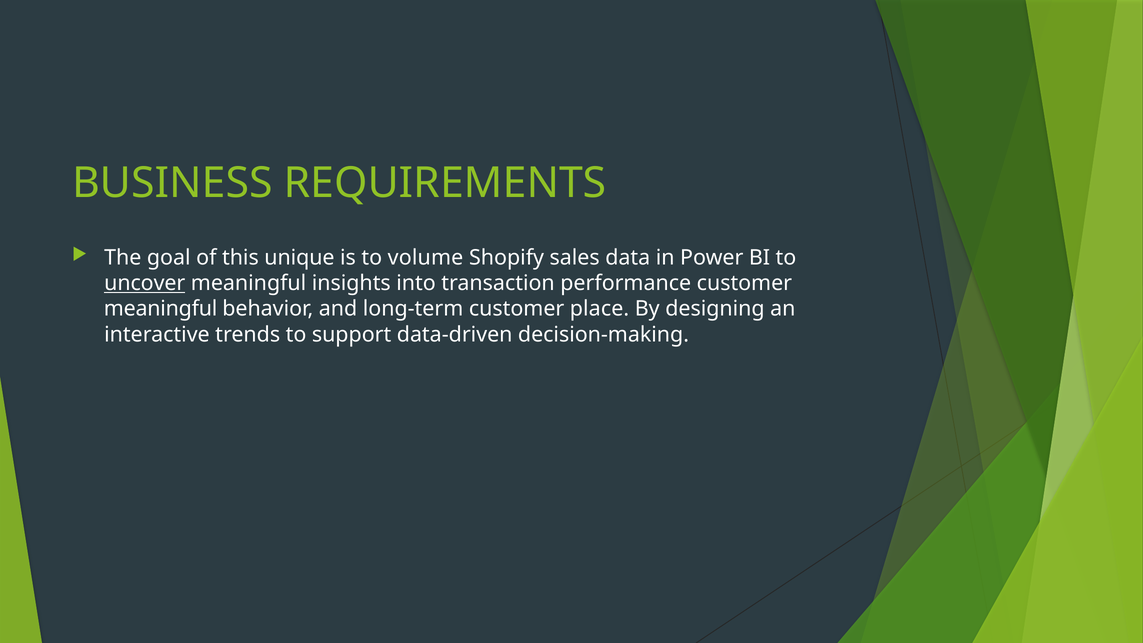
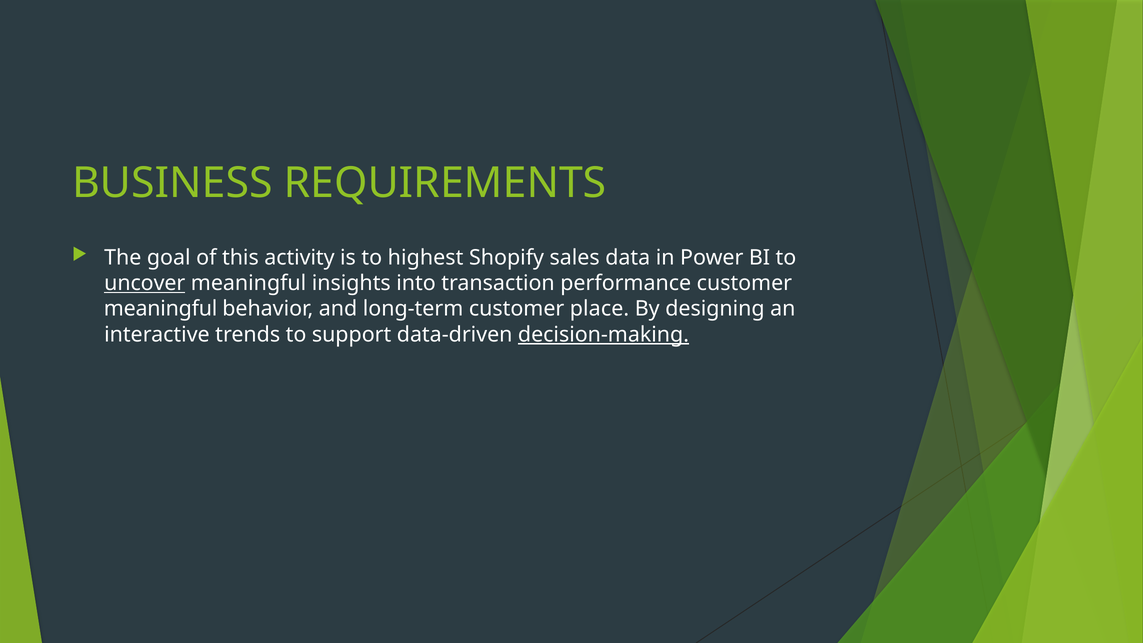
unique: unique -> activity (299, 257)
volume: volume -> highest (426, 257)
decision-making underline: none -> present (603, 335)
